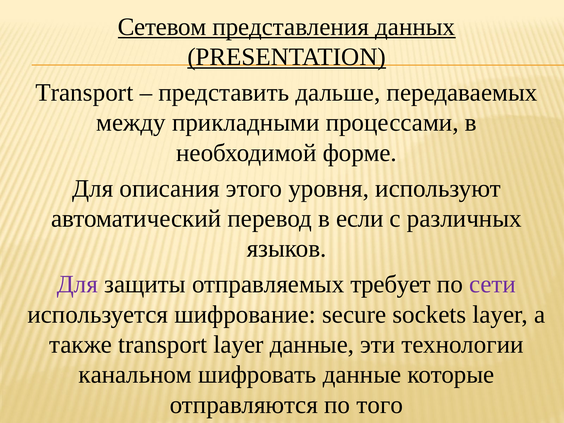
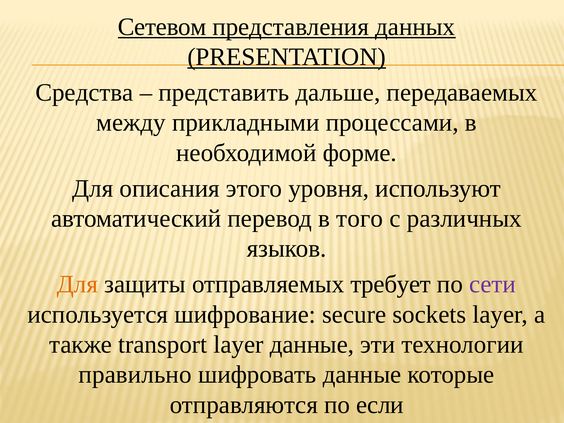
Transport: Transport -> Средства (84, 93)
если: если -> того (360, 219)
Для colour: purple -> orange (77, 284)
канальном: канальном -> правильно (135, 375)
того: того -> если (380, 405)
